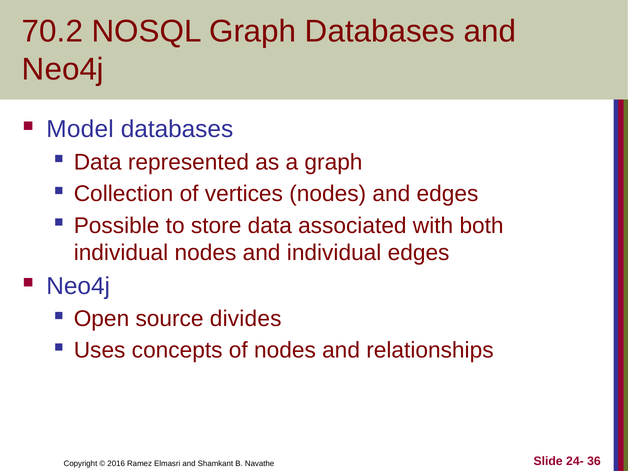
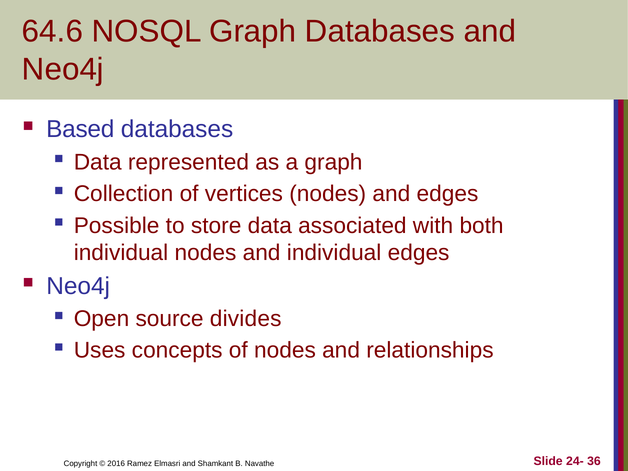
70.2: 70.2 -> 64.6 (53, 31)
Model: Model -> Based (80, 129)
